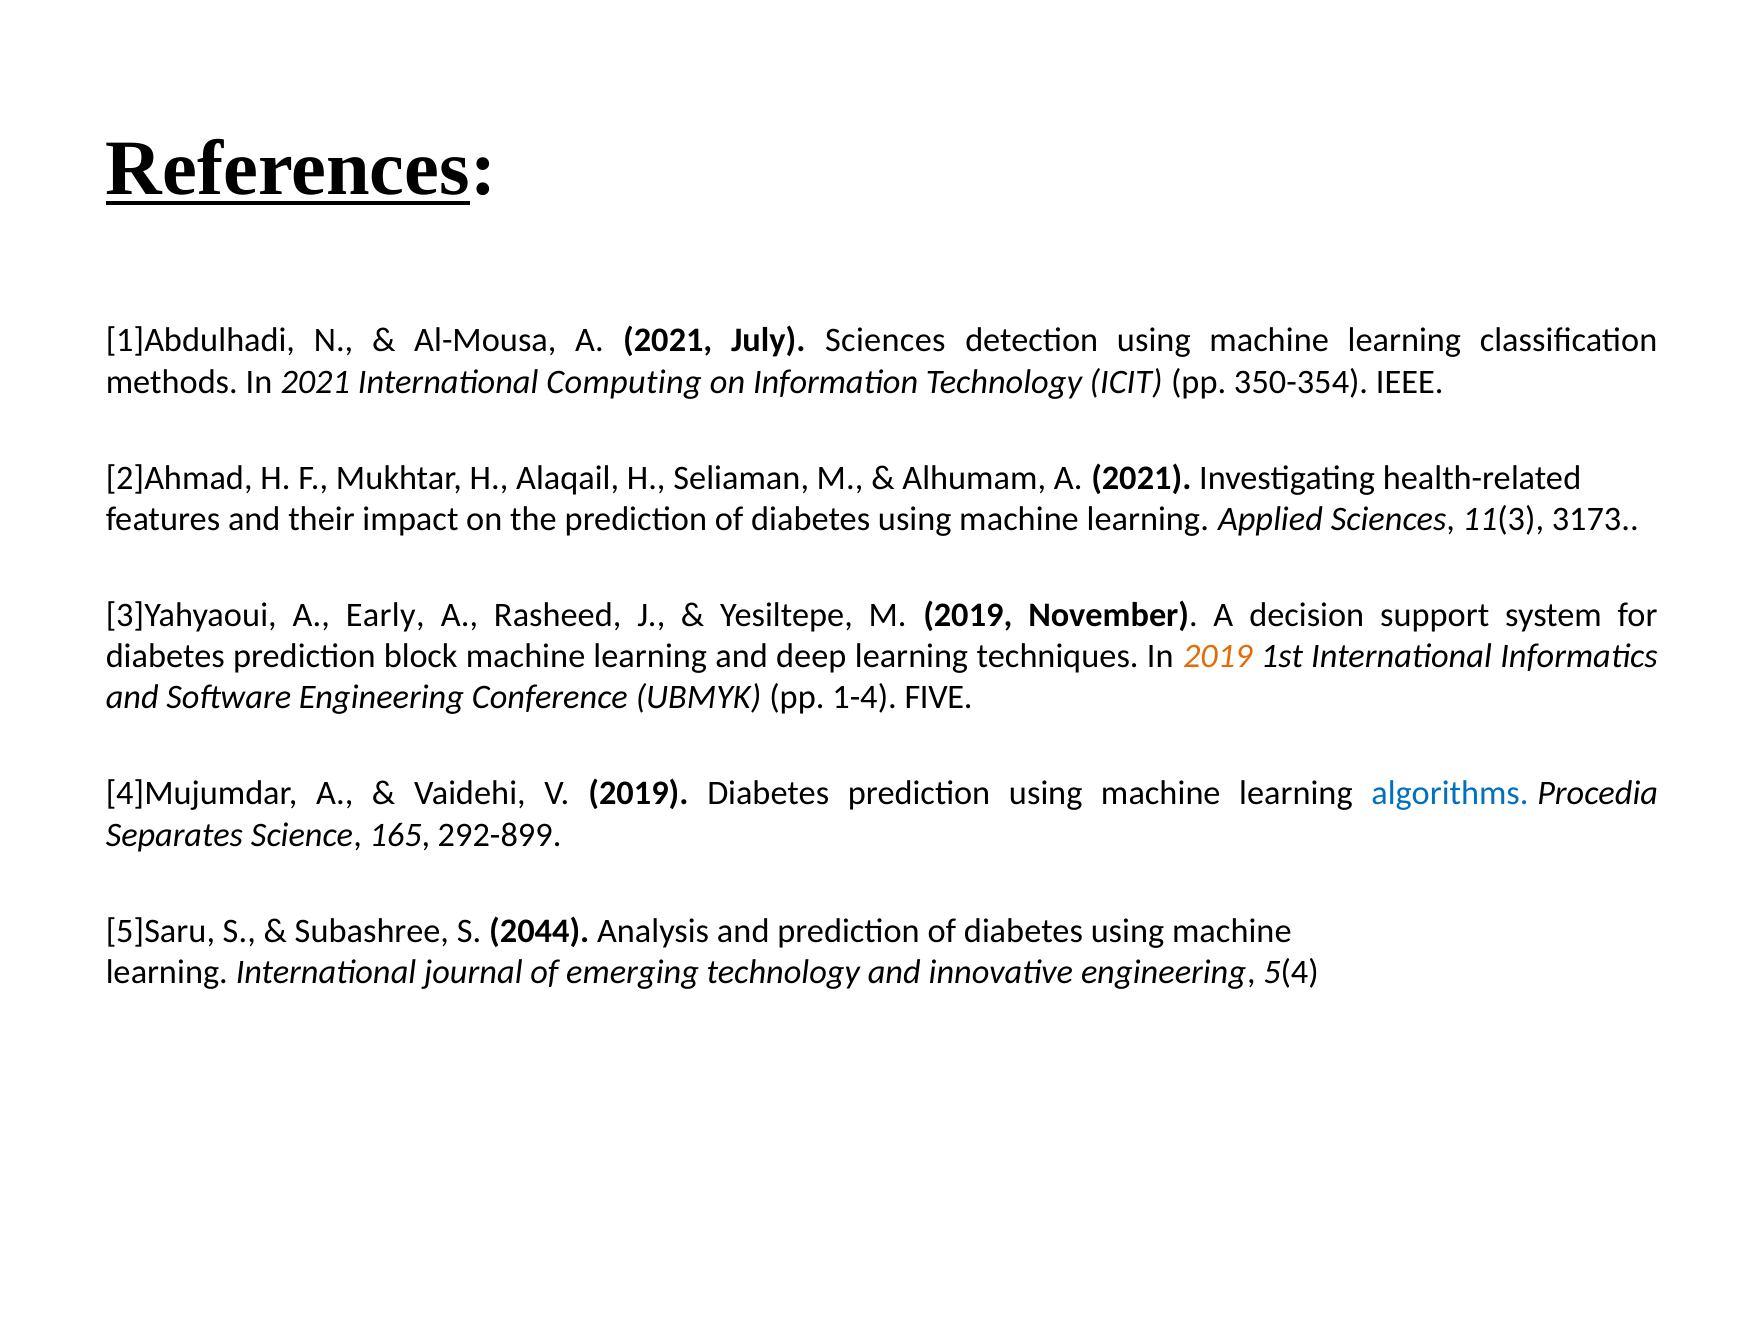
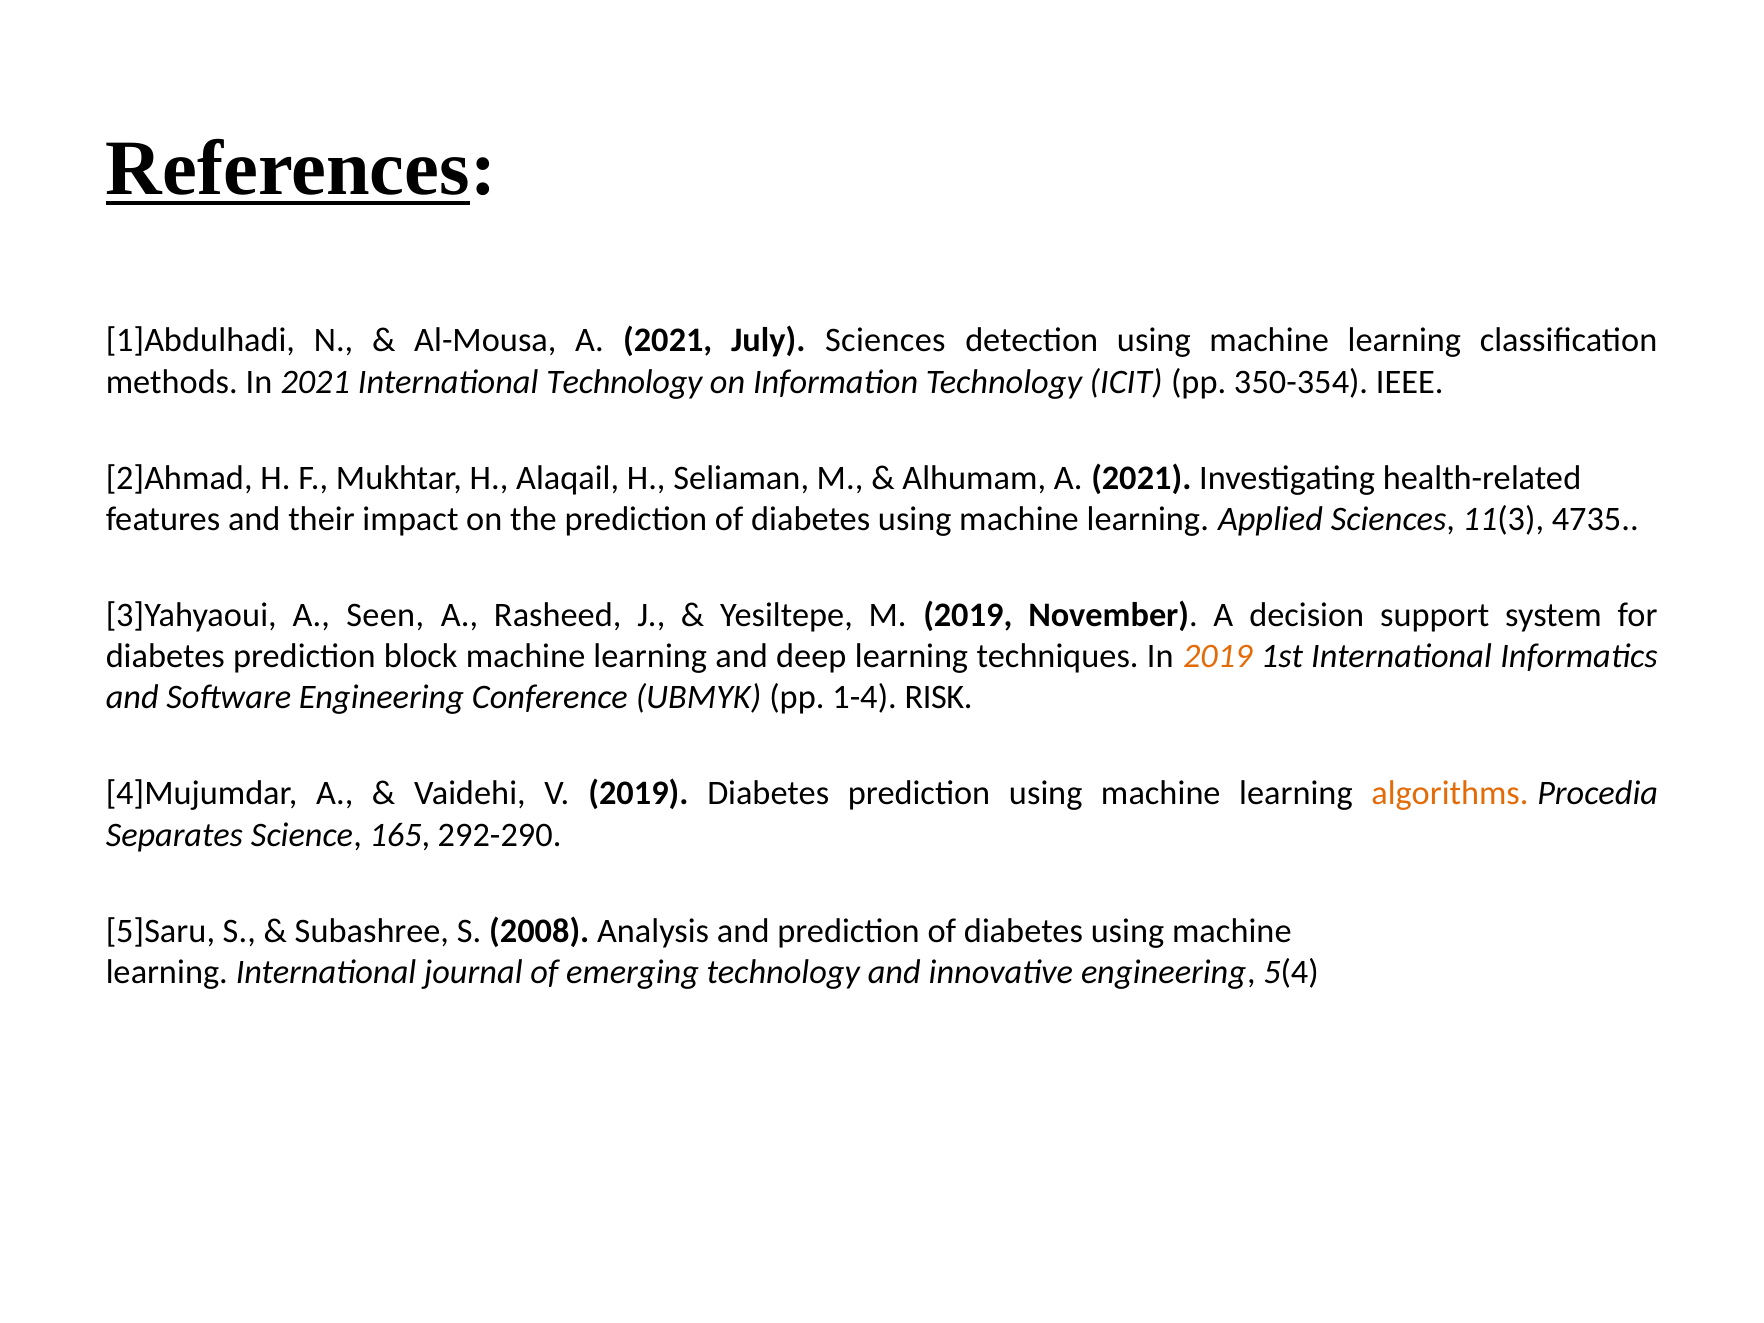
International Computing: Computing -> Technology (624, 382)
3173: 3173 -> 4735 (1595, 519)
Early: Early -> Seen (385, 615)
FIVE: FIVE -> RISK (939, 697)
algorithms colour: blue -> orange (1450, 794)
292-899: 292-899 -> 292-290 (500, 835)
2044: 2044 -> 2008 (539, 931)
